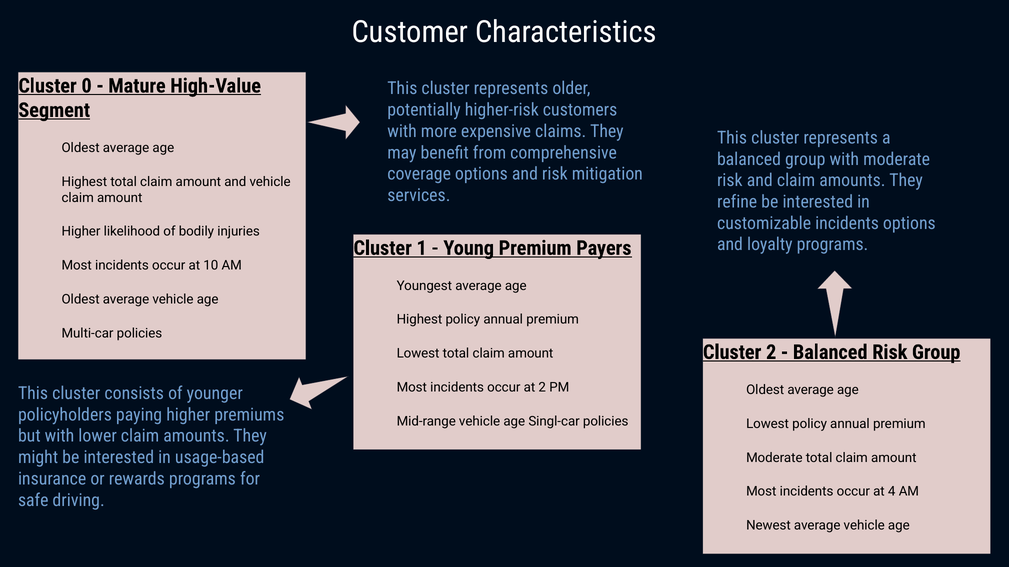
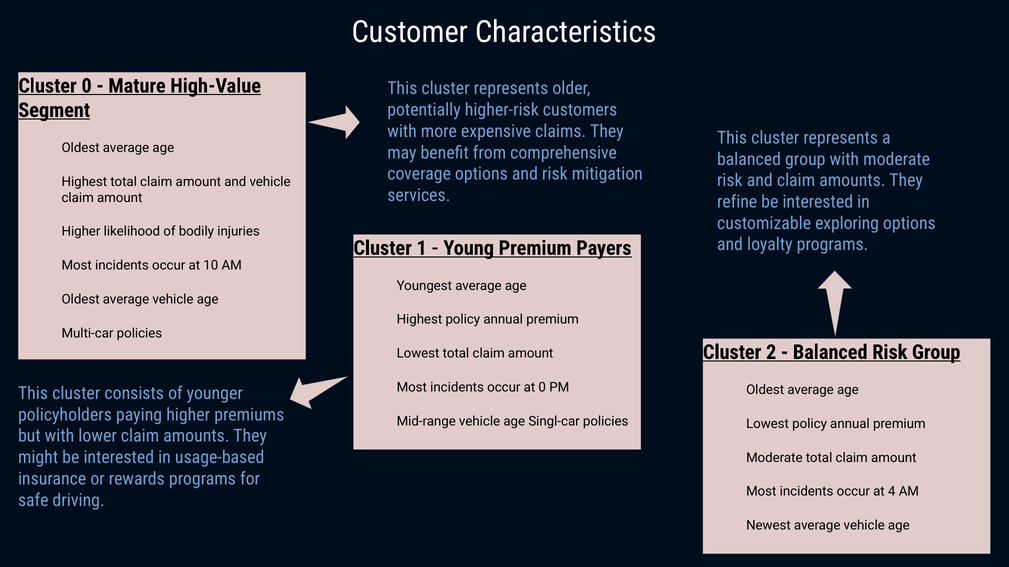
customizable incidents: incidents -> exploring (847, 224)
at 2: 2 -> 0 (542, 388)
